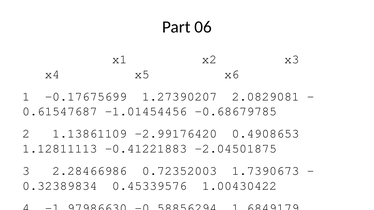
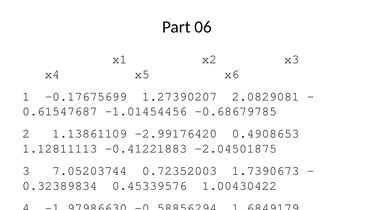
2.28466986: 2.28466986 -> 7.05203744 (90, 171)
